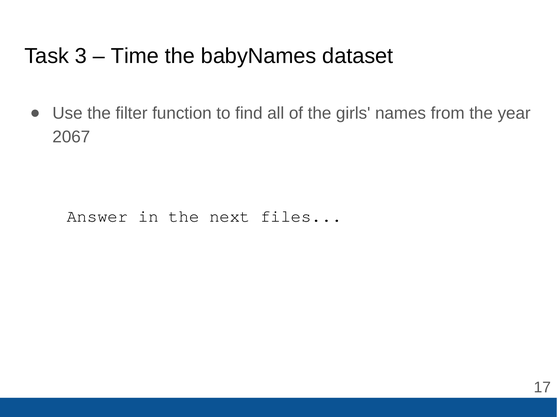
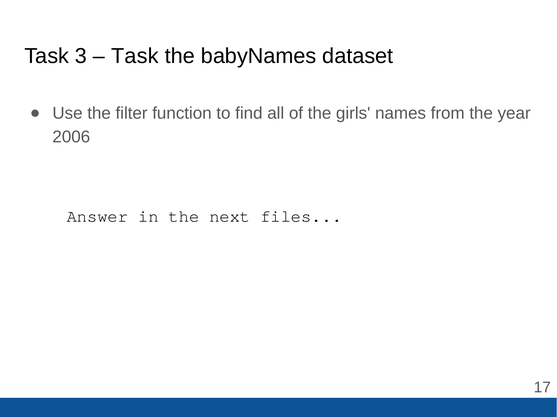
Time: Time -> Task (135, 56)
2067: 2067 -> 2006 (71, 137)
